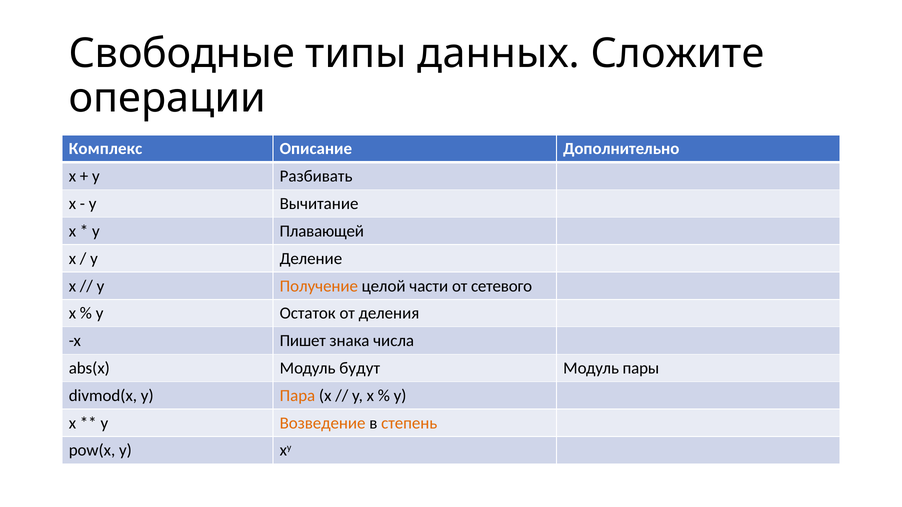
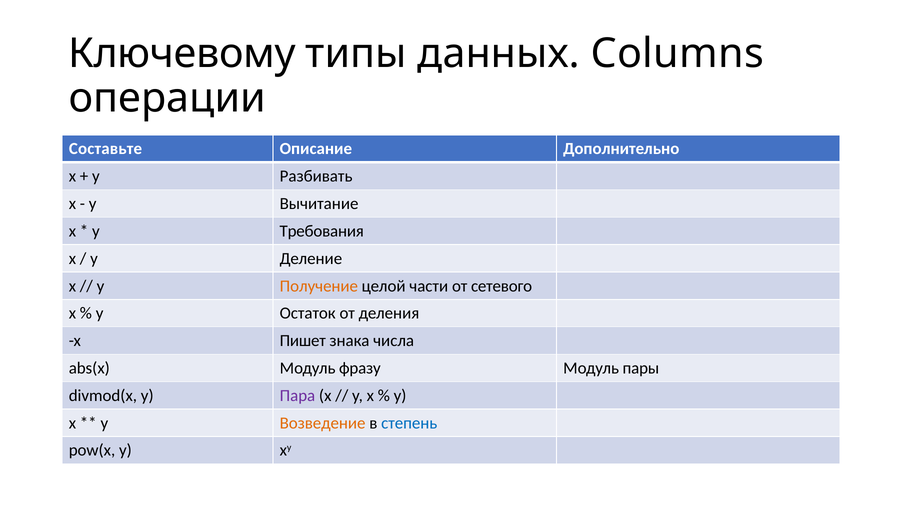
Свободные: Свободные -> Ключевому (182, 53)
Сложите: Сложите -> Columns (677, 53)
Комплекс: Комплекс -> Составьте (106, 149)
Плавающей: Плавающей -> Требования (322, 231)
будут: будут -> фразу (360, 368)
Пара colour: orange -> purple (297, 396)
степень colour: orange -> blue (409, 423)
